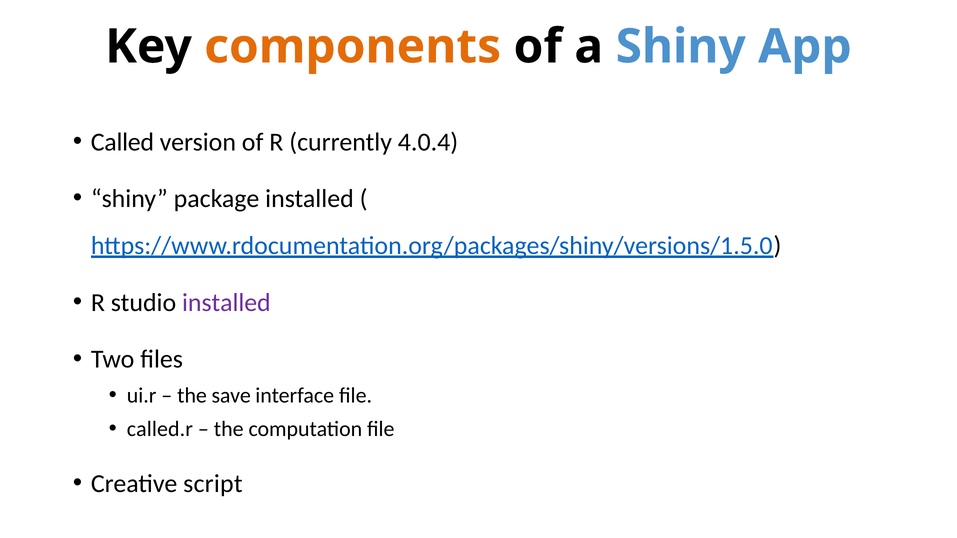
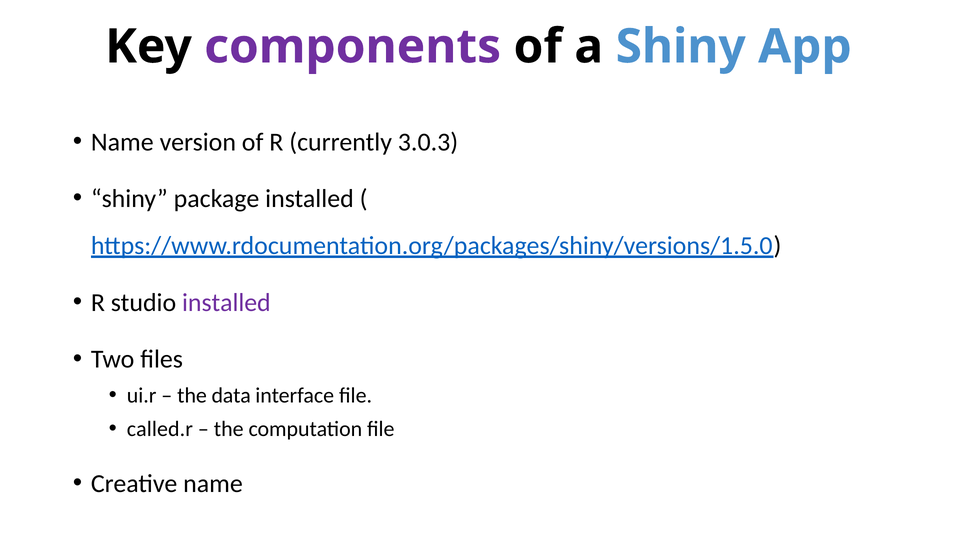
components colour: orange -> purple (353, 47)
Called: Called -> Name (122, 142)
4.0.4: 4.0.4 -> 3.0.3 (428, 142)
save: save -> data (231, 396)
Creative script: script -> name (213, 484)
